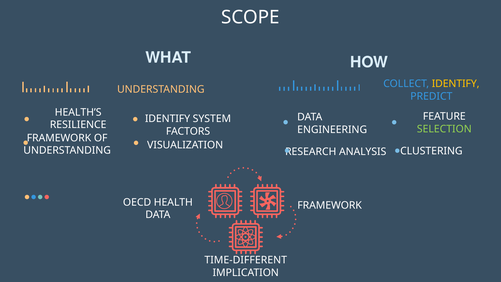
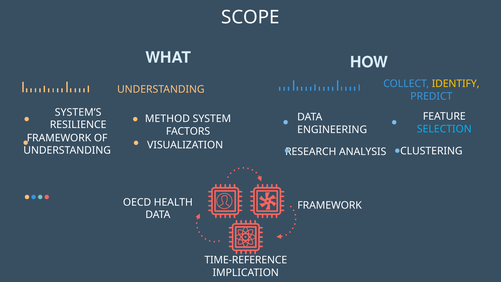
HEALTH’S: HEALTH’S -> SYSTEM’S (78, 112)
IDENTIFY: IDENTIFY -> METHOD (167, 119)
SELECTION colour: light green -> light blue (444, 129)
TIME-DIFFERENT: TIME-DIFFERENT -> TIME-REFERENCE (246, 260)
